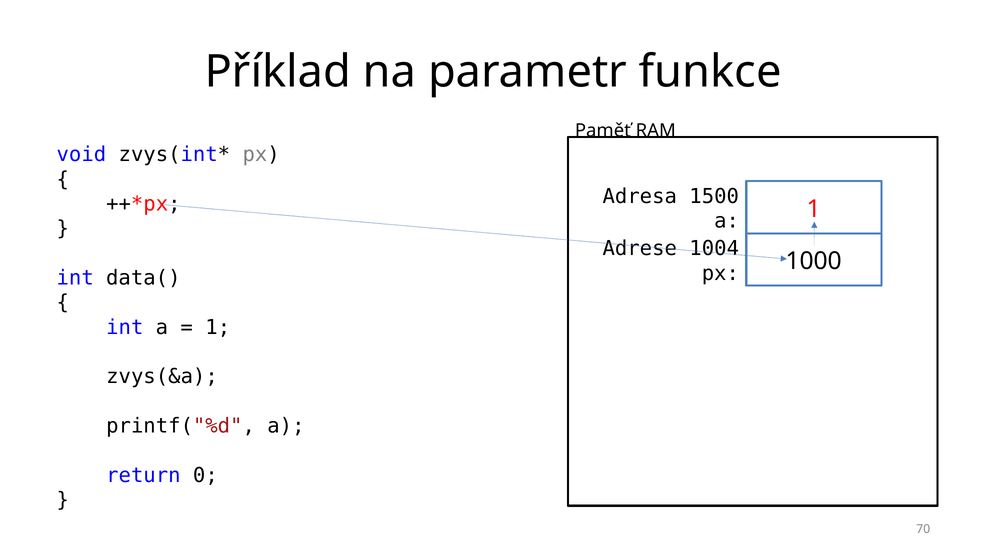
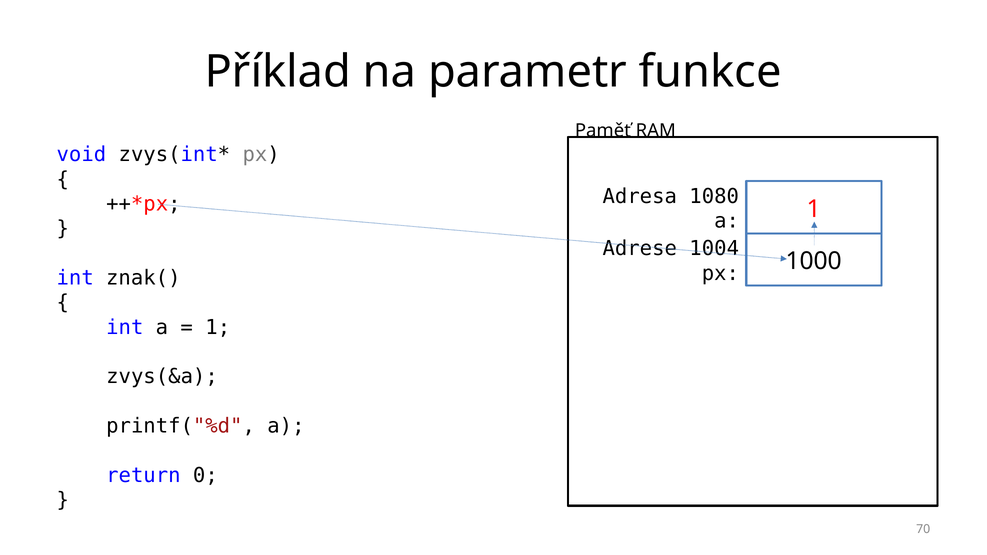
1500: 1500 -> 1080 (714, 196)
data(: data( -> znak( (143, 278)
